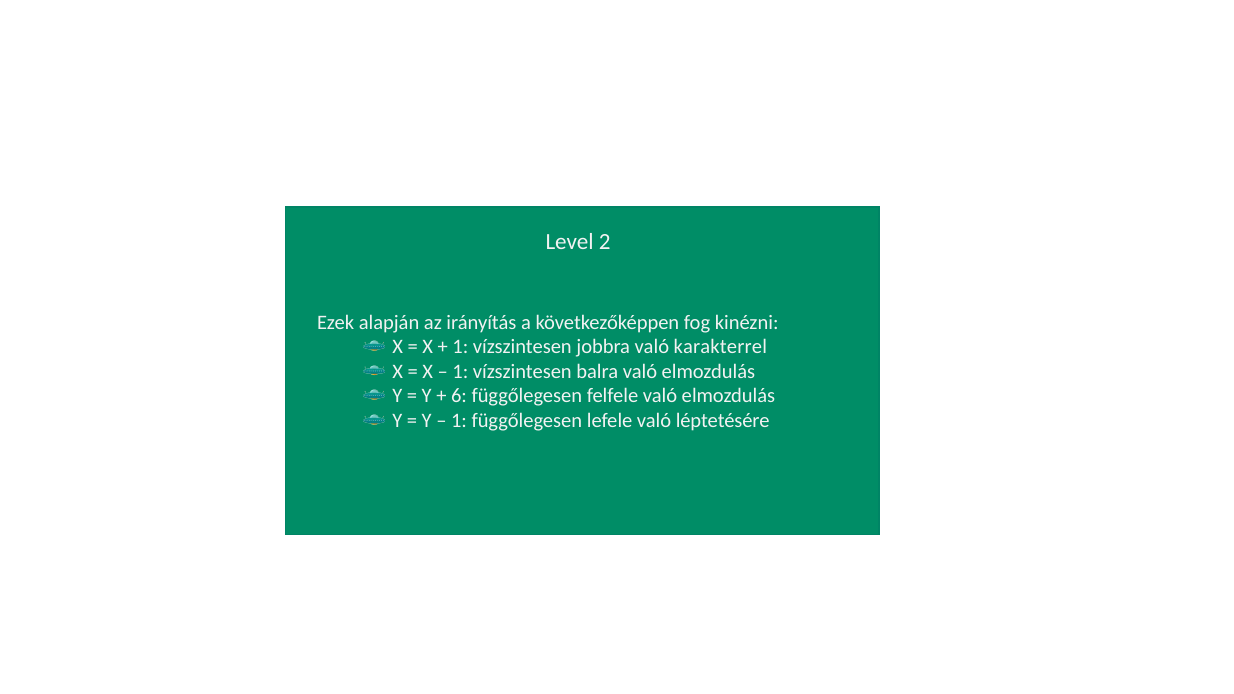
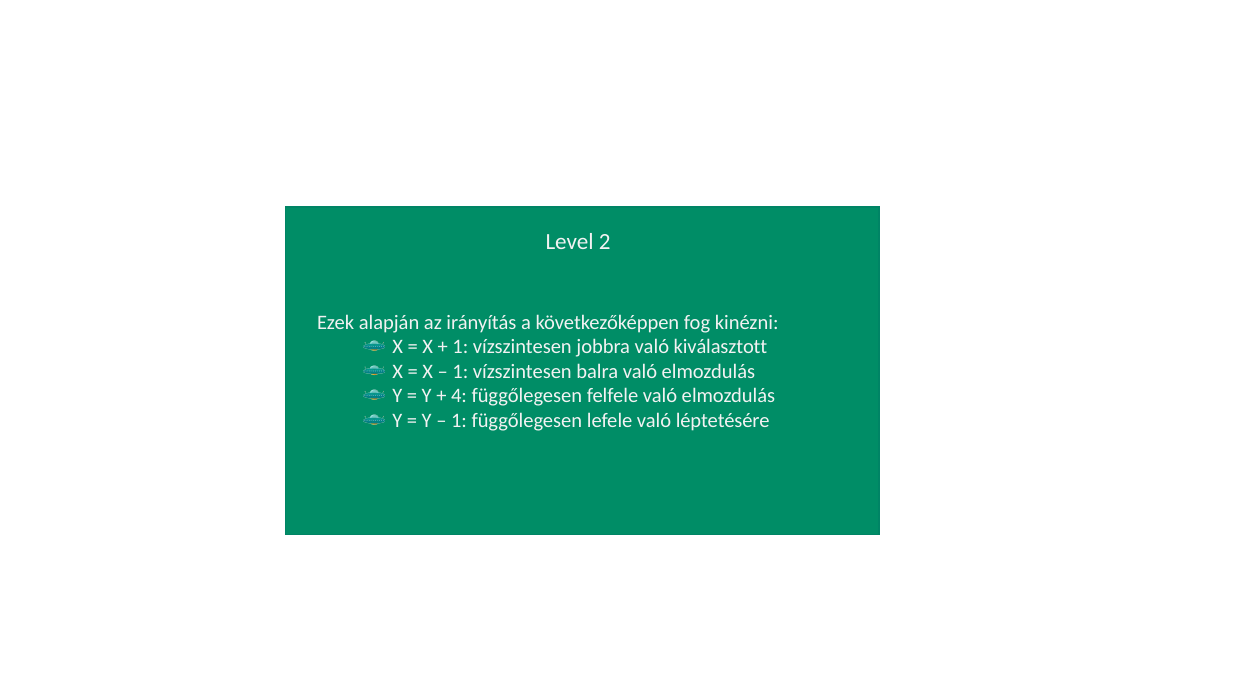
karakterrel: karakterrel -> kiválasztott (720, 347)
6: 6 -> 4 (459, 396)
